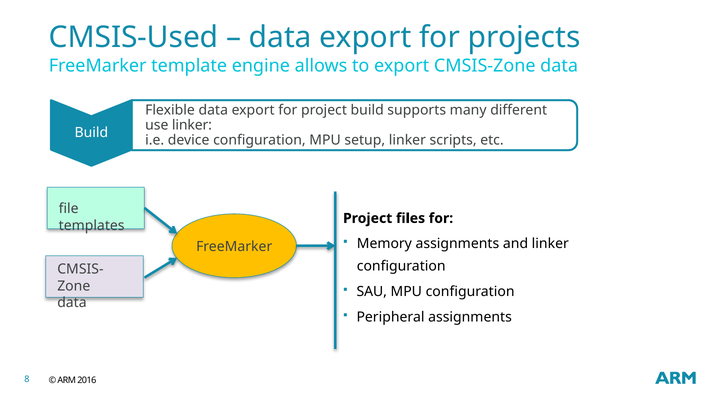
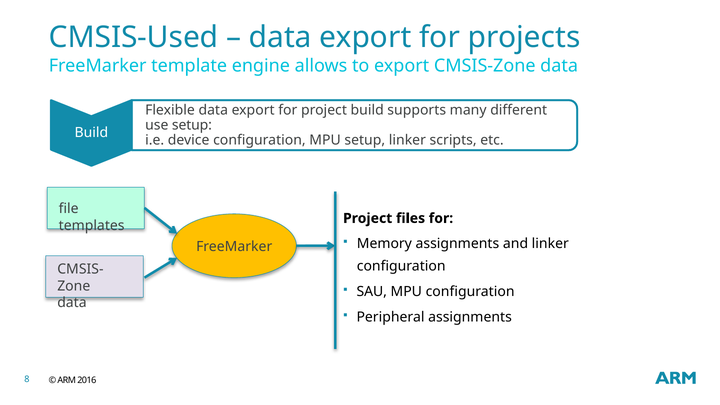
use linker: linker -> setup (192, 125)
